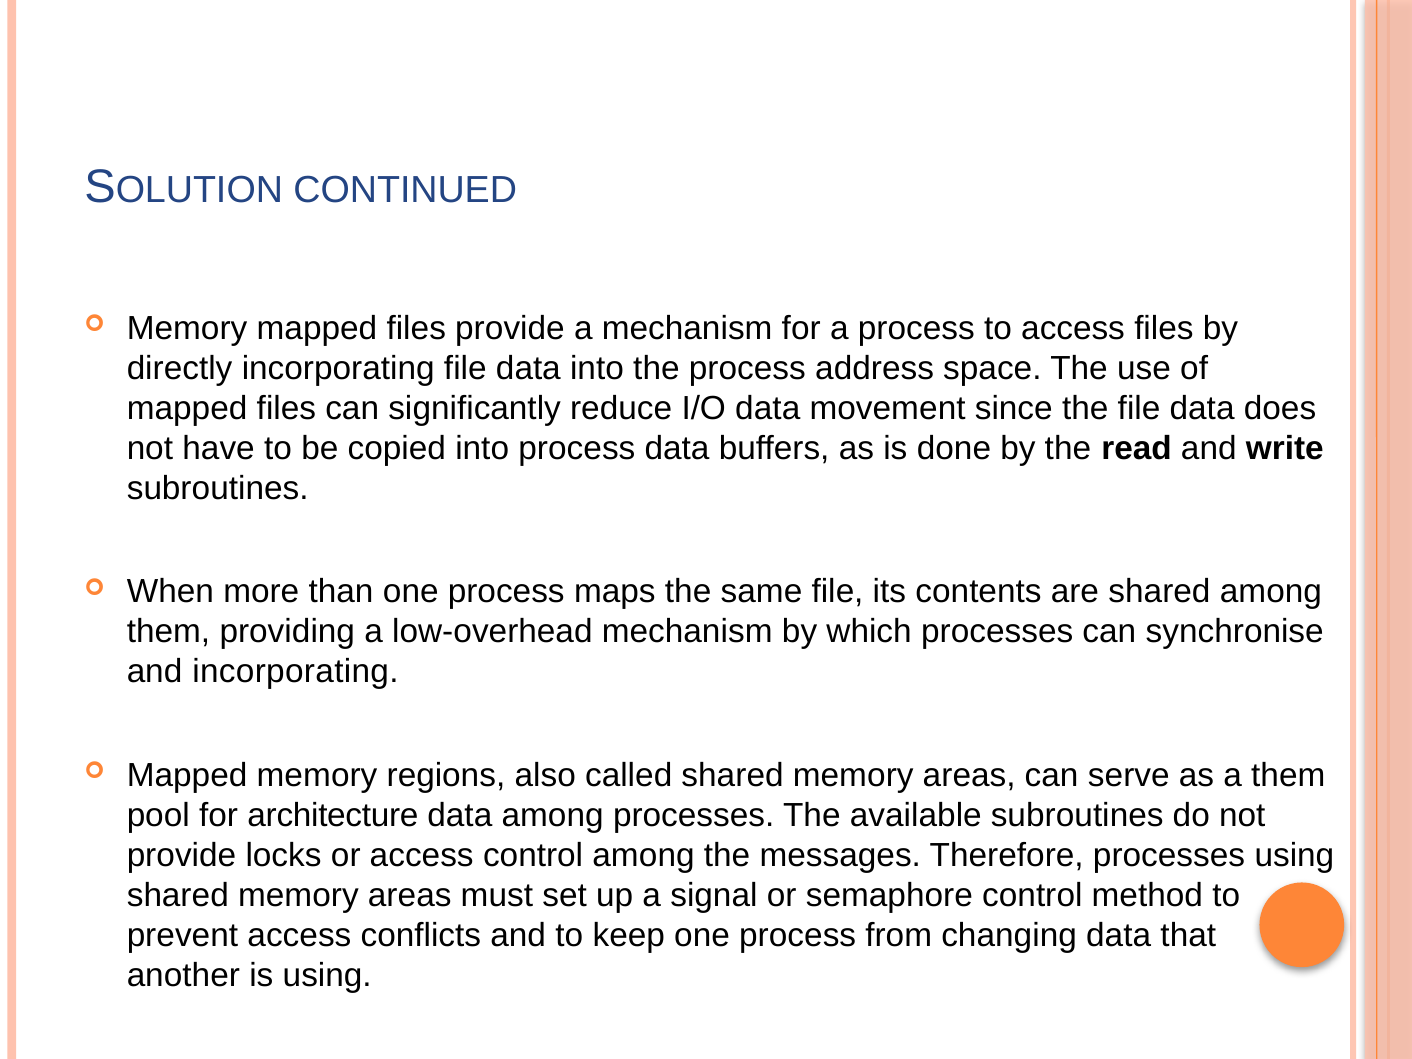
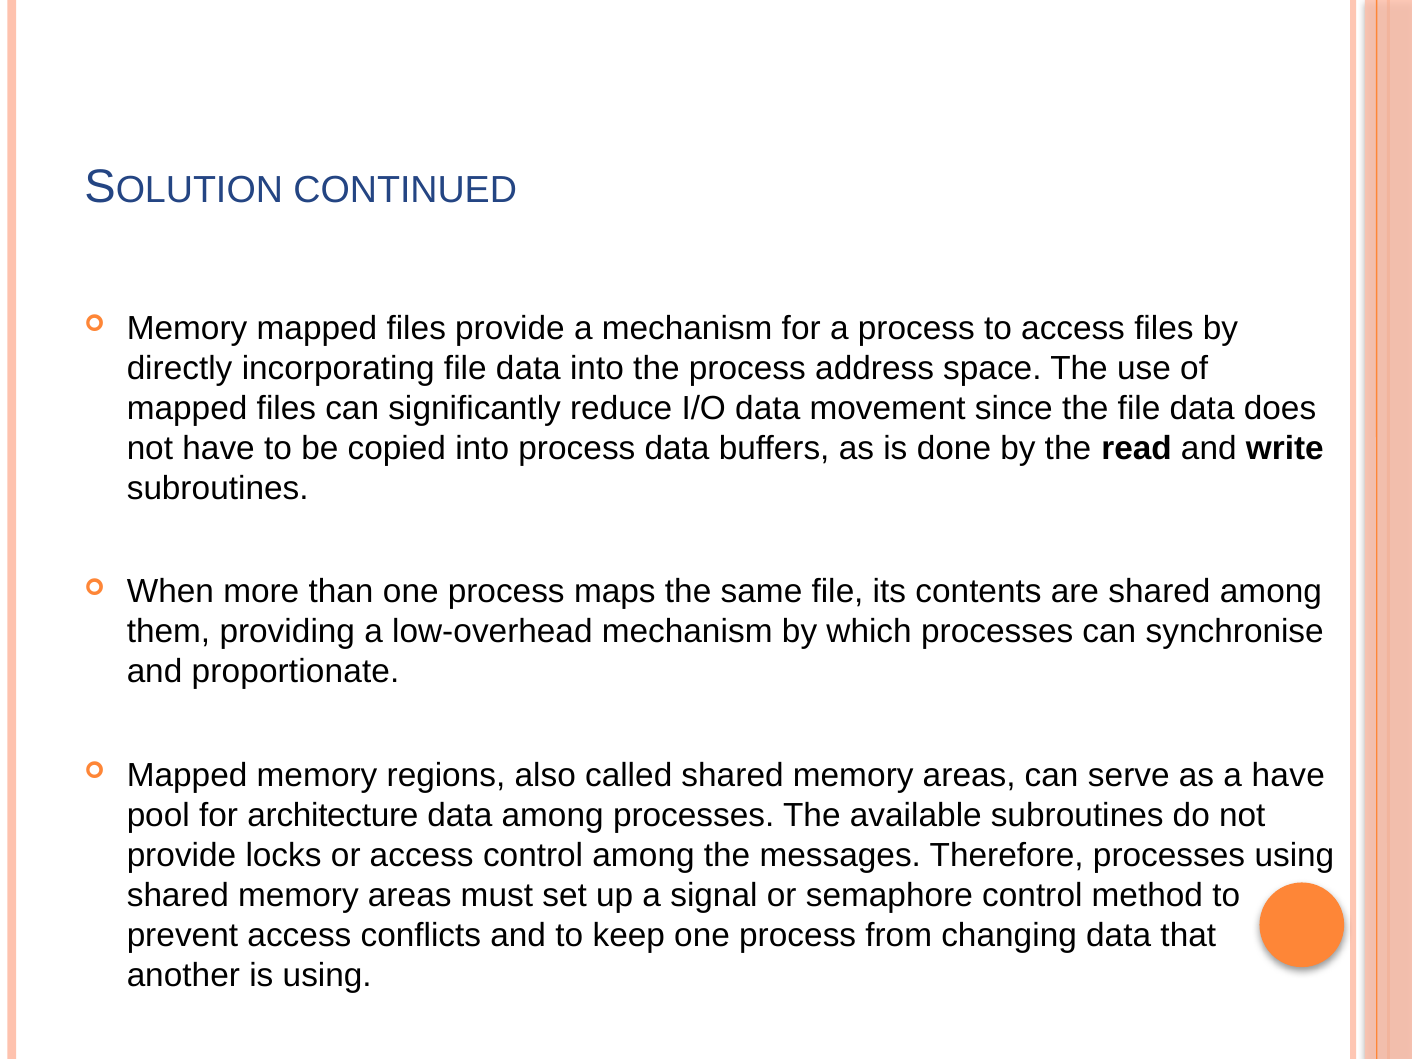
and incorporating: incorporating -> proportionate (296, 672)
a them: them -> have (1288, 776)
